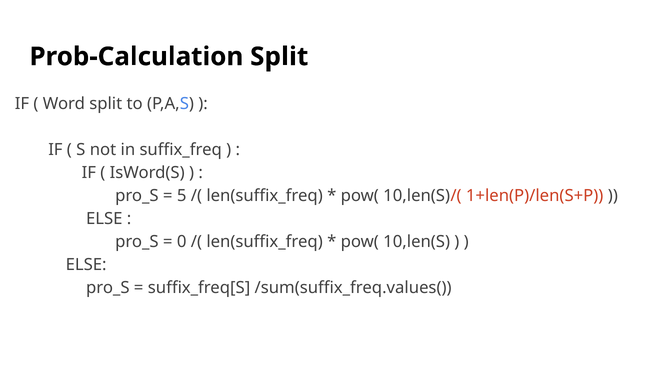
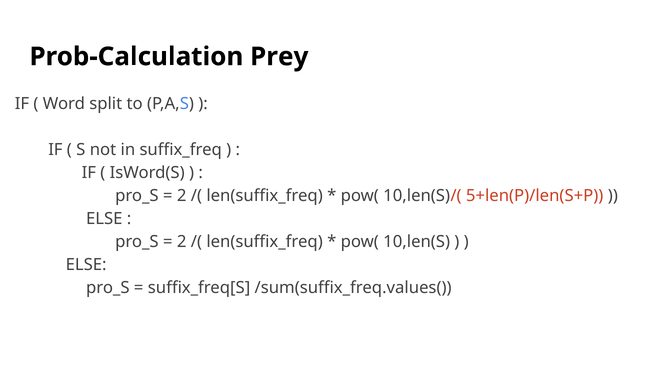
Prob-Calculation Split: Split -> Prey (279, 57)
5: 5 -> 2 (182, 196)
1+len(P)/len(S+P: 1+len(P)/len(S+P -> 5+len(P)/len(S+P (535, 196)
0: 0 -> 2 (182, 242)
